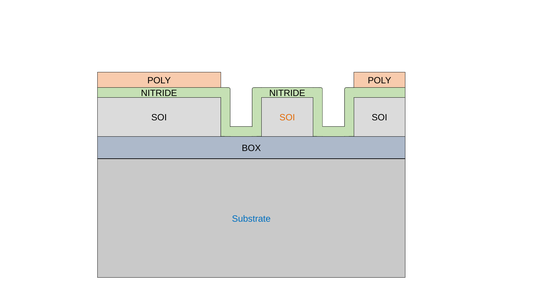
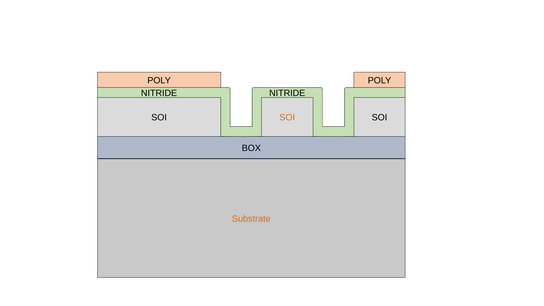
Substrate colour: blue -> orange (251, 219)
